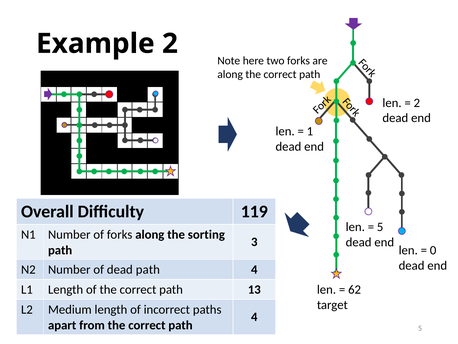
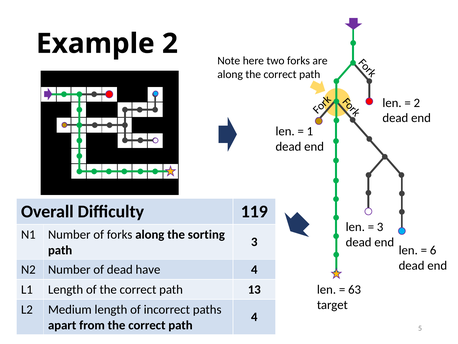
5: 5 -> 3 (380, 227)
0: 0 -> 6 (433, 250)
dead path: path -> have (148, 269)
62: 62 -> 63 (355, 289)
